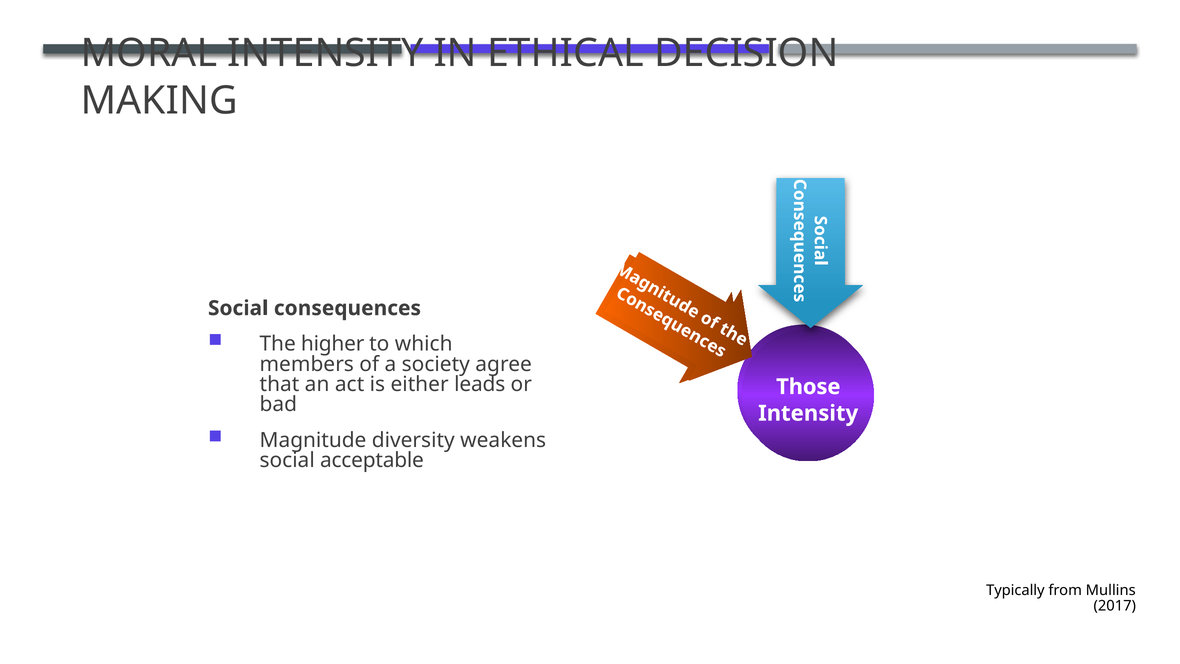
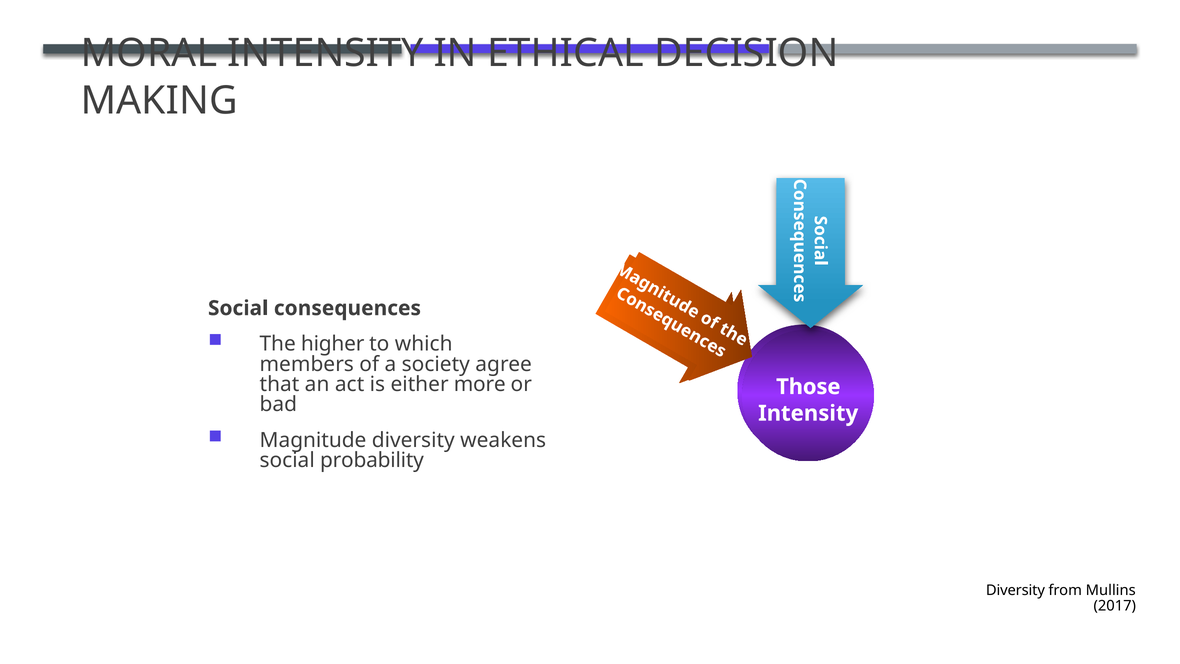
leads: leads -> more (480, 384)
acceptable: acceptable -> probability (372, 460)
Typically: Typically -> Diversity (1015, 590)
